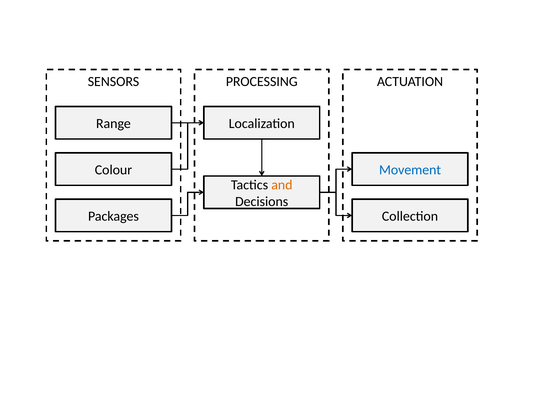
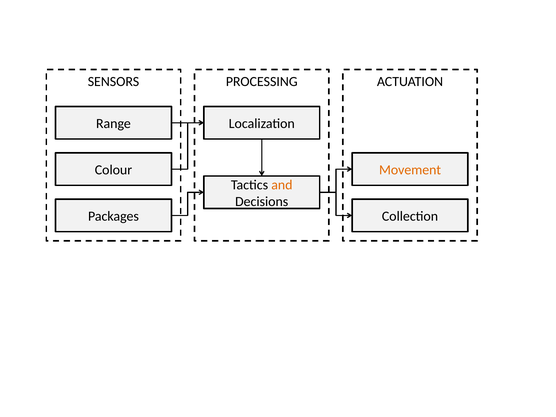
Movement colour: blue -> orange (410, 170)
